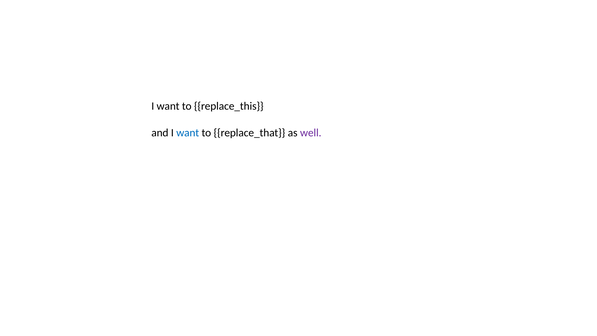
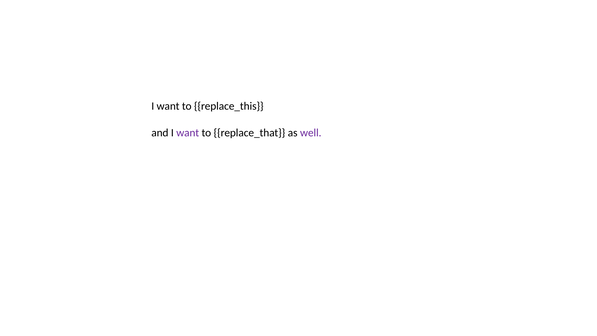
want colour: blue -> purple (188, 133)
